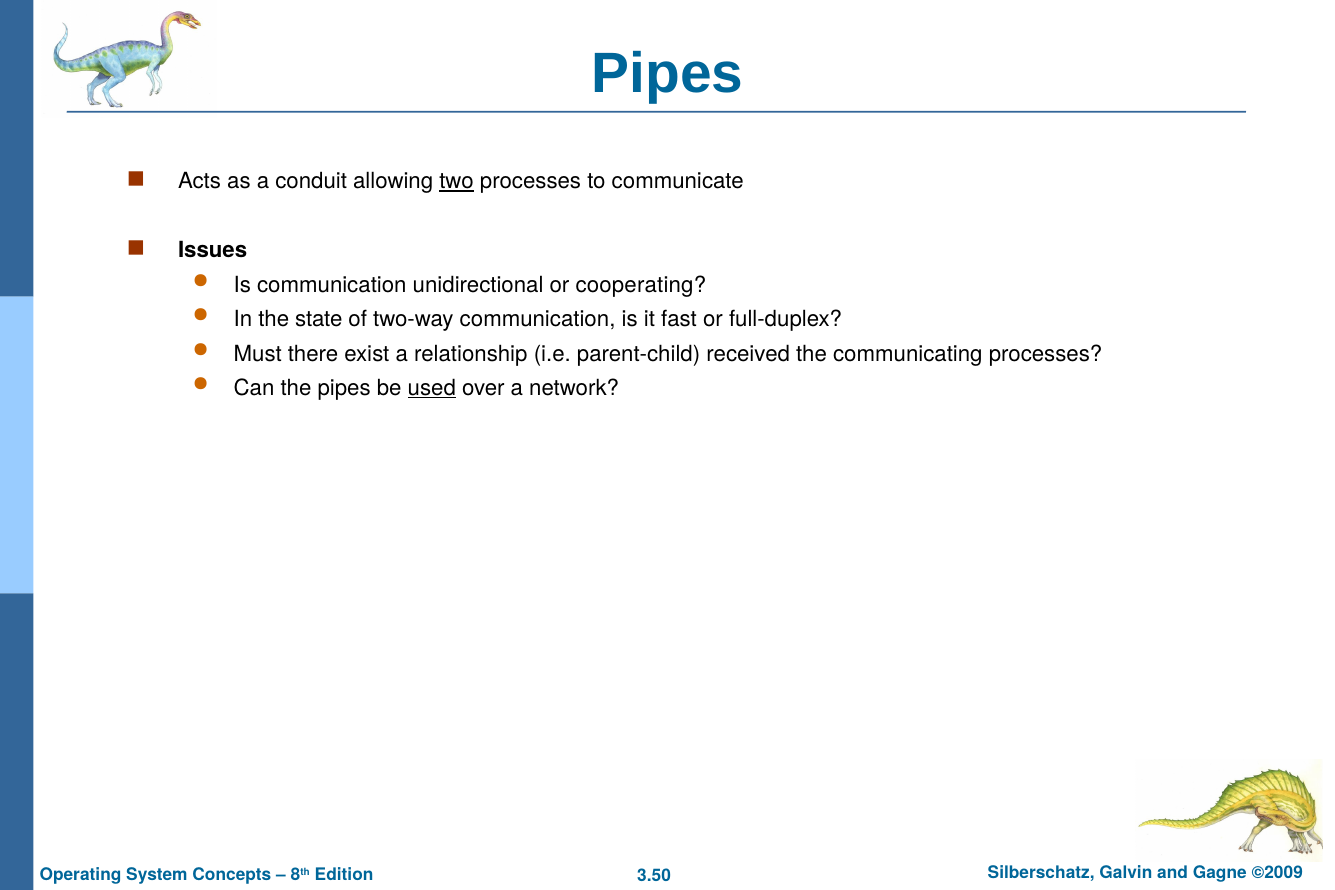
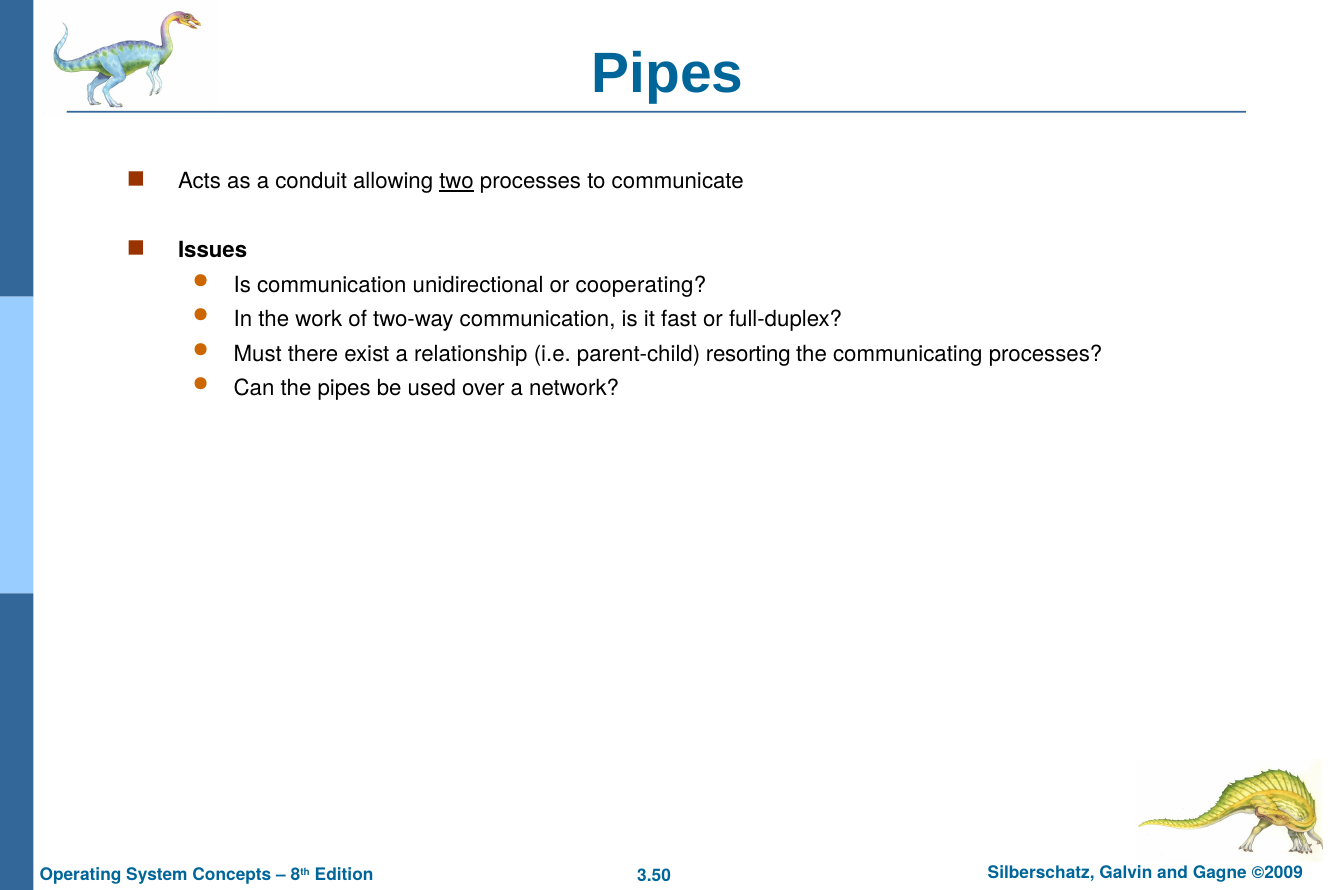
state: state -> work (319, 319)
received: received -> resorting (748, 354)
used underline: present -> none (432, 388)
